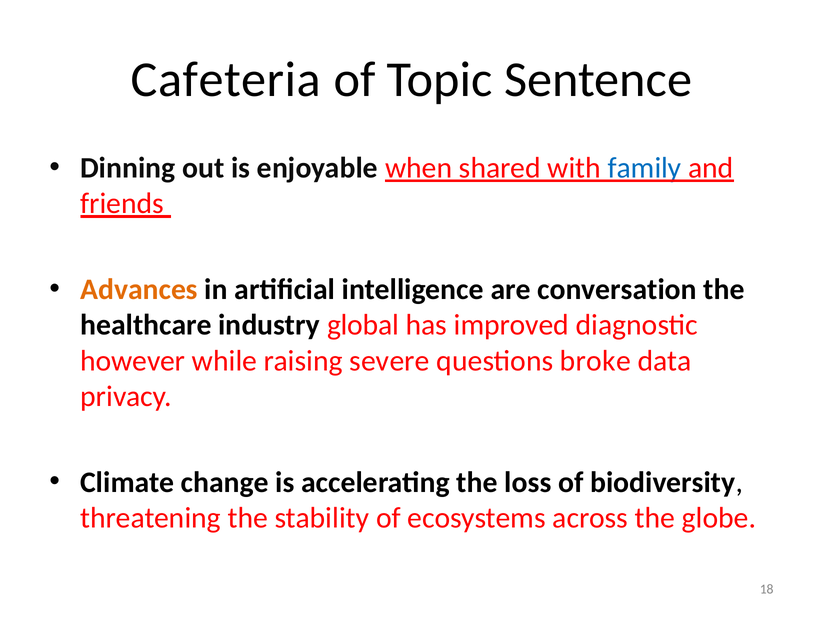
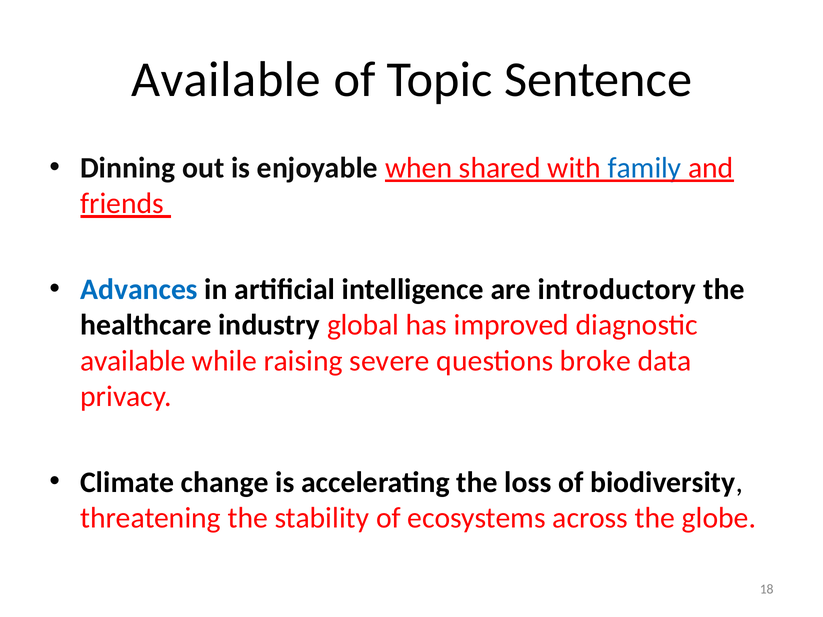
Cafeteria: Cafeteria -> Available (226, 80)
Advances colour: orange -> blue (139, 290)
conversation: conversation -> introductory (617, 290)
however: however -> available (133, 361)
